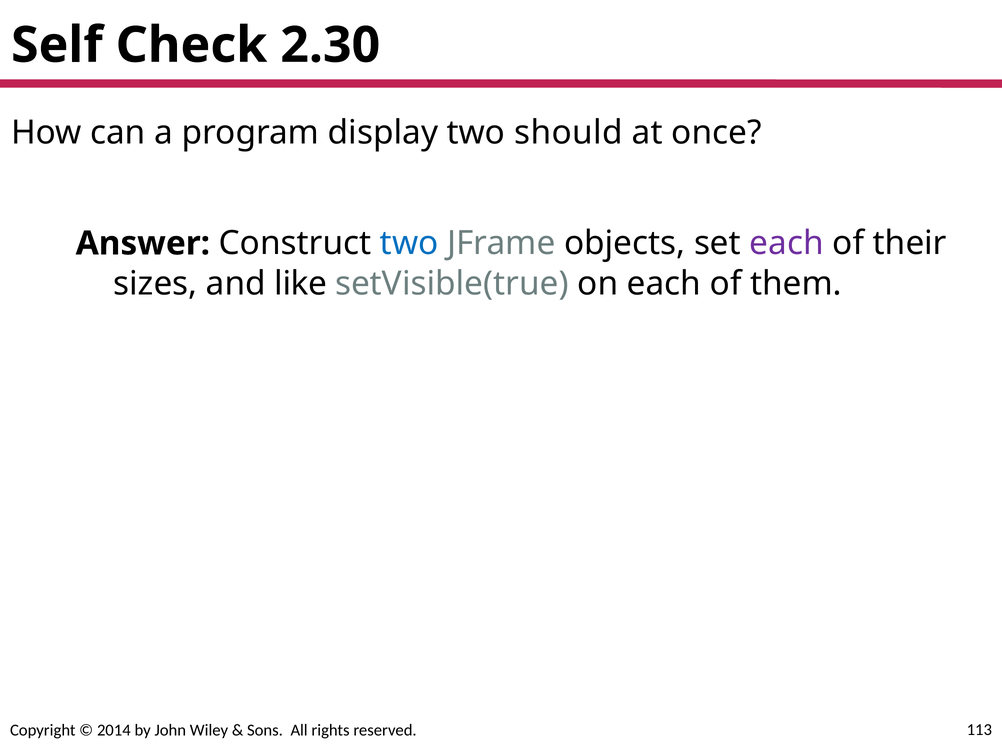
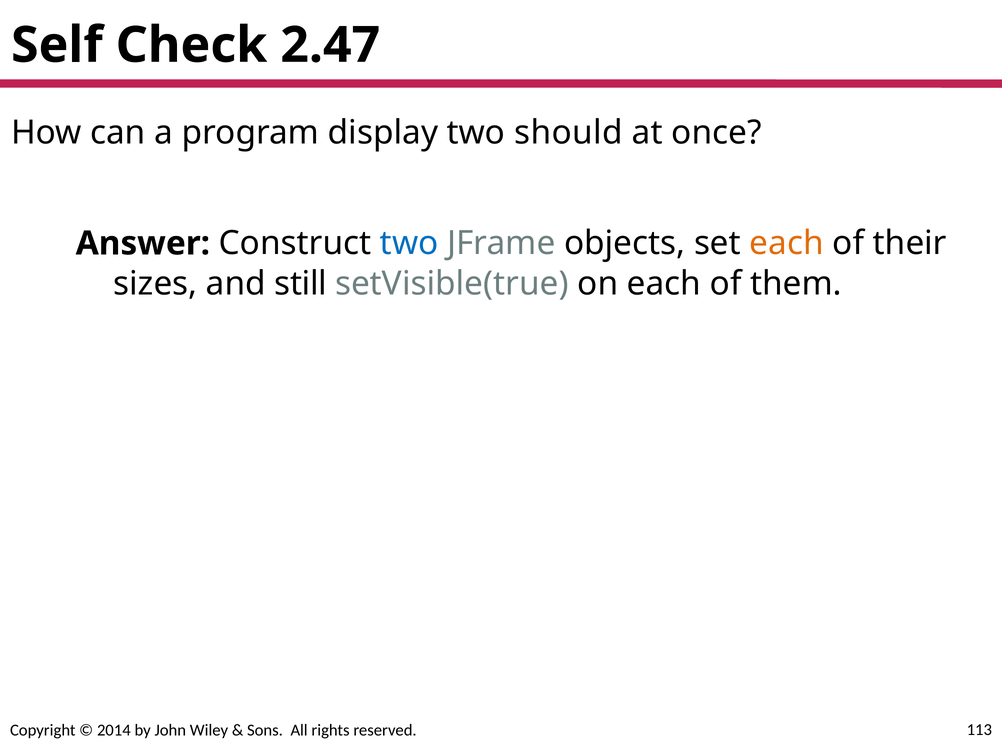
2.30: 2.30 -> 2.47 (330, 45)
each colour: purple -> orange (787, 243)
like: like -> still (301, 283)
